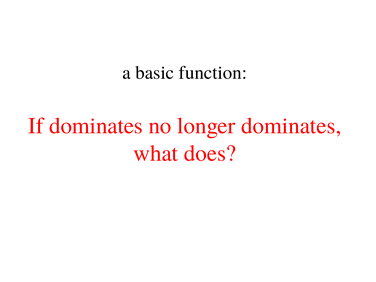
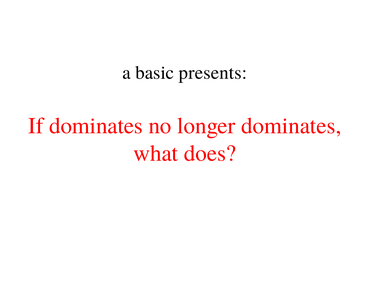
function: function -> presents (213, 73)
